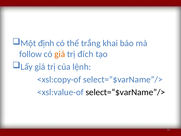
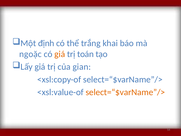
follow: follow -> ngoặc (30, 54)
đích: đích -> toán (86, 54)
lệnh: lệnh -> gian (82, 67)
select=“$varName”/> colour: black -> orange (125, 92)
